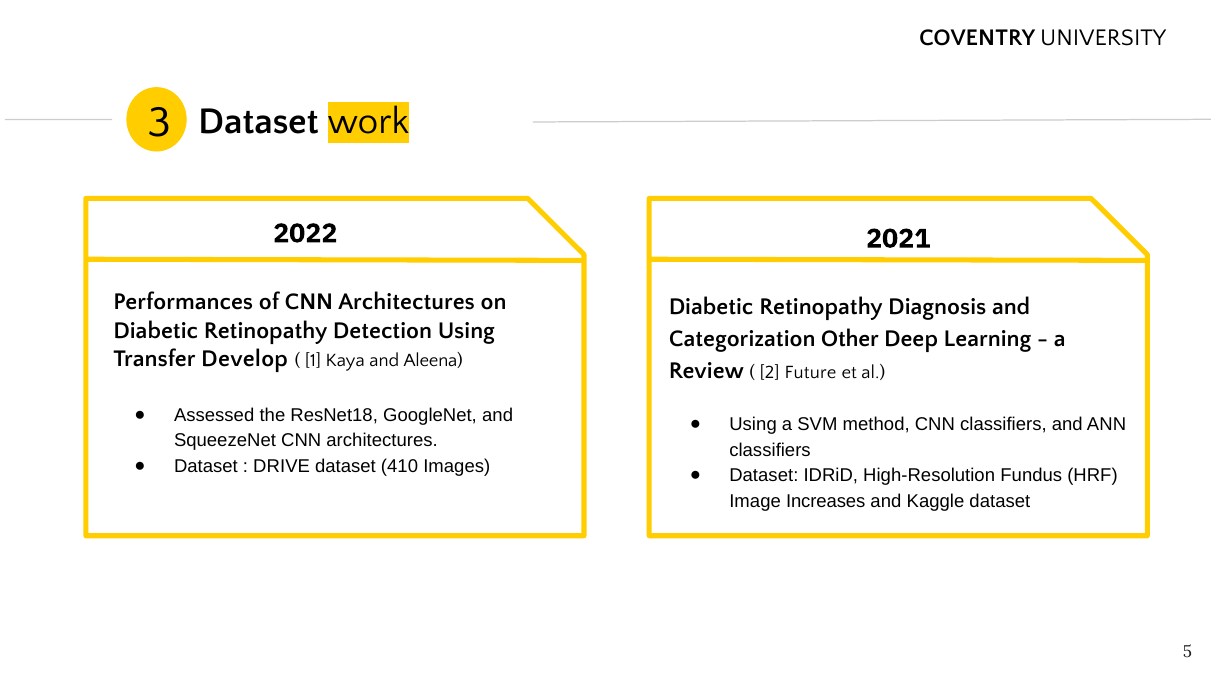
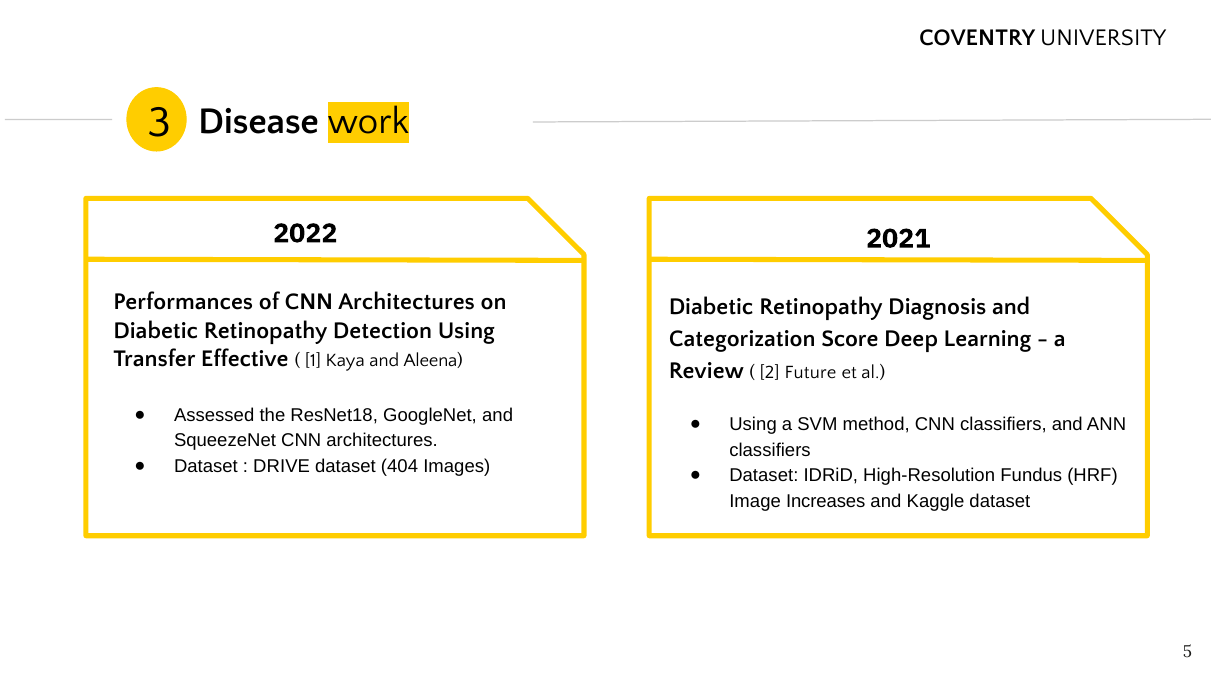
Dataset: Dataset -> Disease (259, 122)
Other: Other -> Score (850, 339)
Develop: Develop -> Effective (245, 359)
410: 410 -> 404 (400, 466)
